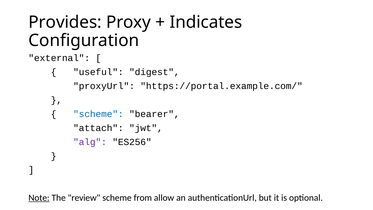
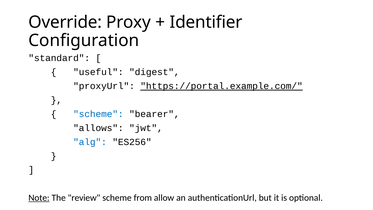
Provides: Provides -> Override (65, 22)
Indicates: Indicates -> Identifier (206, 22)
external: external -> standard (59, 58)
https://portal.example.com/ underline: none -> present (222, 86)
attach: attach -> allows (98, 128)
alg colour: purple -> blue (90, 142)
